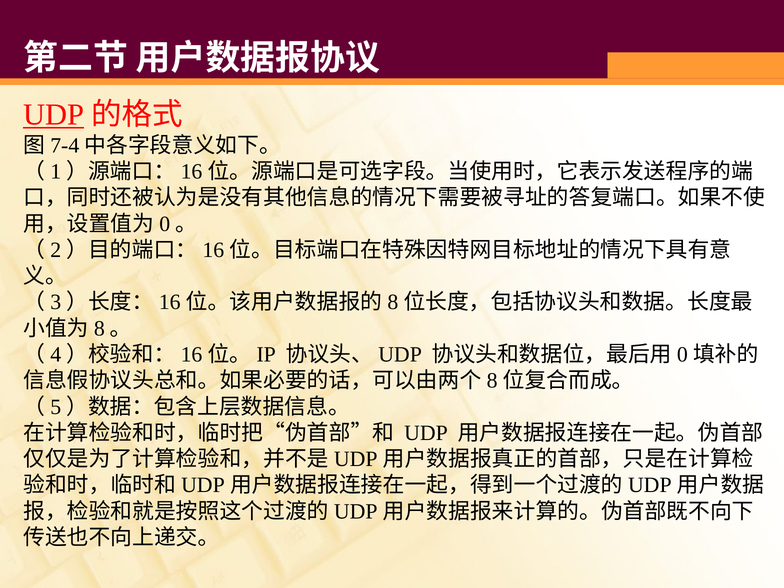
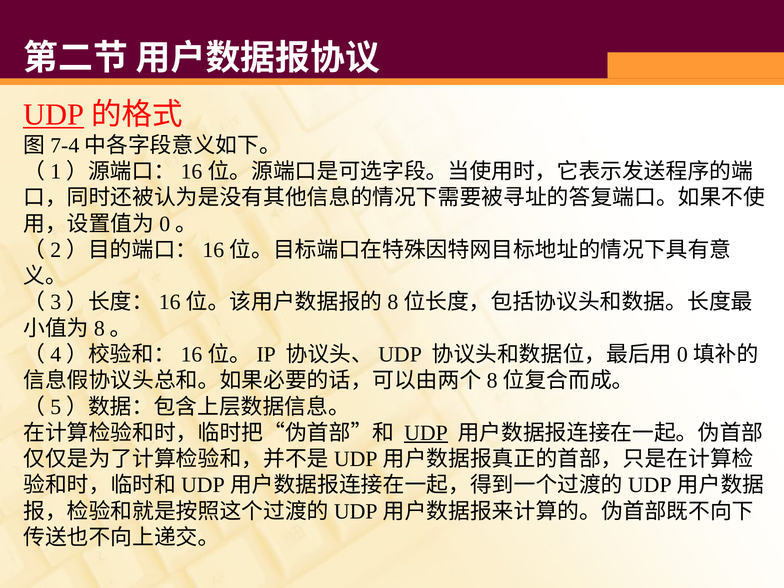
UDP underline: none -> present (426, 433)
